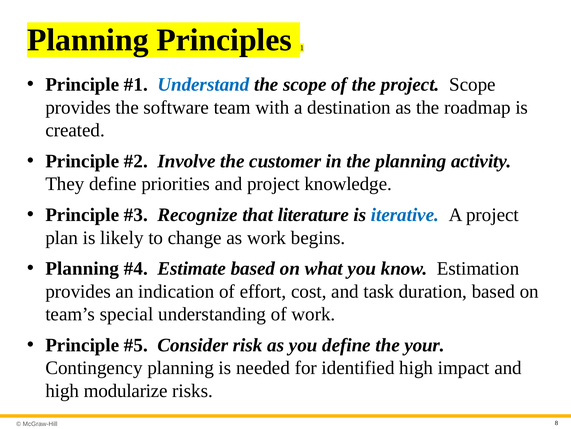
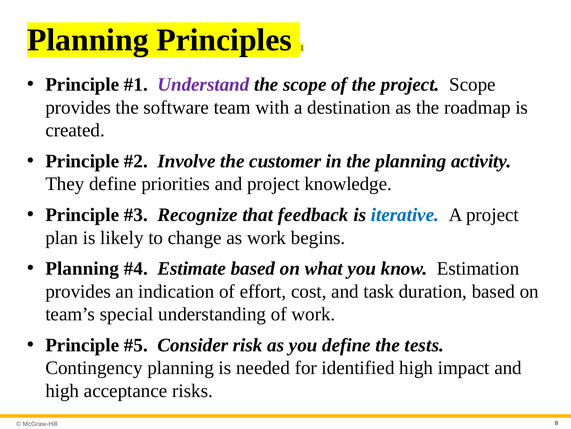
Understand colour: blue -> purple (203, 84)
literature: literature -> feedback (313, 214)
your: your -> tests (424, 345)
modularize: modularize -> acceptance (126, 390)
